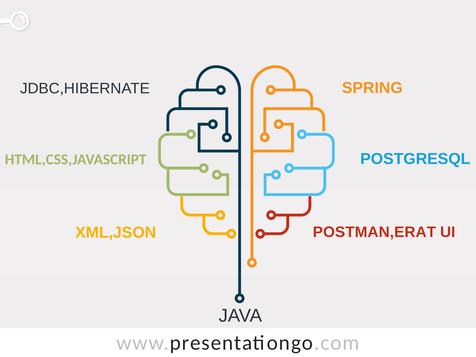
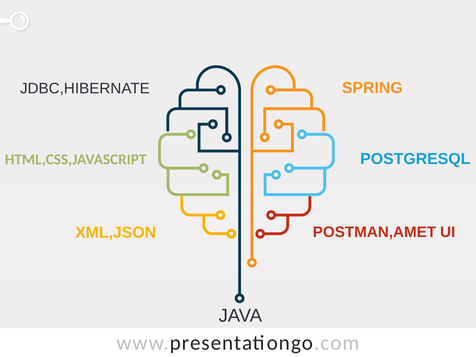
POSTMAN,ERAT: POSTMAN,ERAT -> POSTMAN,AMET (374, 232)
